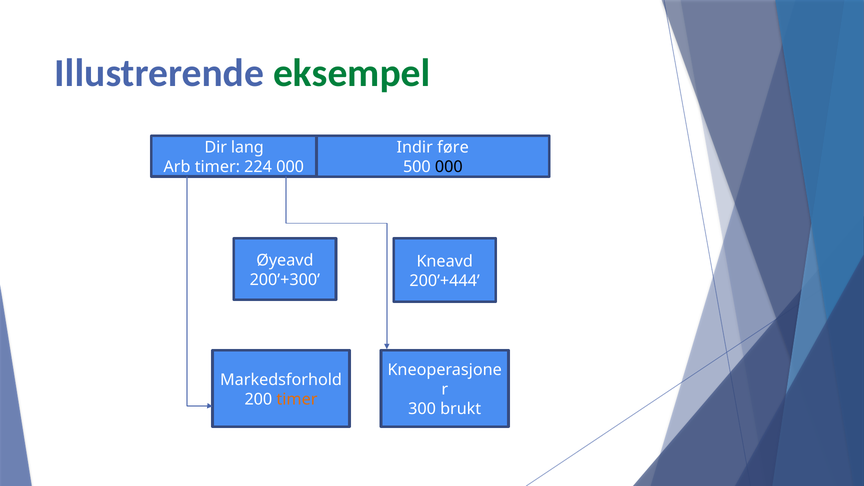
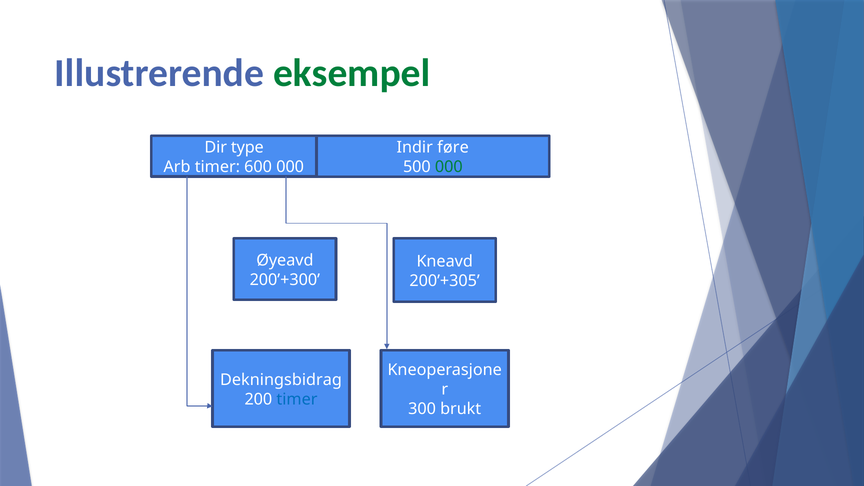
lang: lang -> type (247, 148)
224: 224 -> 600 (258, 167)
000 colour: black -> green (449, 167)
200’+444: 200’+444 -> 200’+305 (445, 281)
Markedsforhold: Markedsforhold -> Dekningsbidrag (281, 380)
timer colour: orange -> blue (297, 399)
